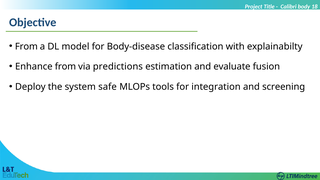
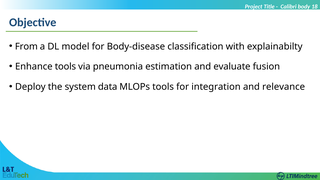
Enhance from: from -> tools (65, 67)
predictions: predictions -> pneumonia (118, 67)
safe: safe -> data (108, 87)
screening: screening -> relevance (284, 87)
